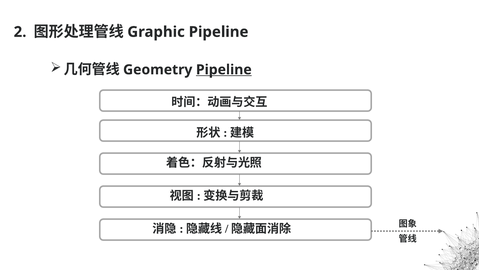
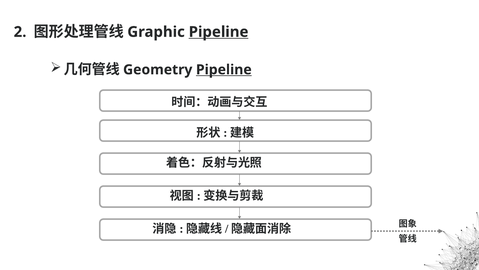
Pipeline underline: none -> present (219, 32)
